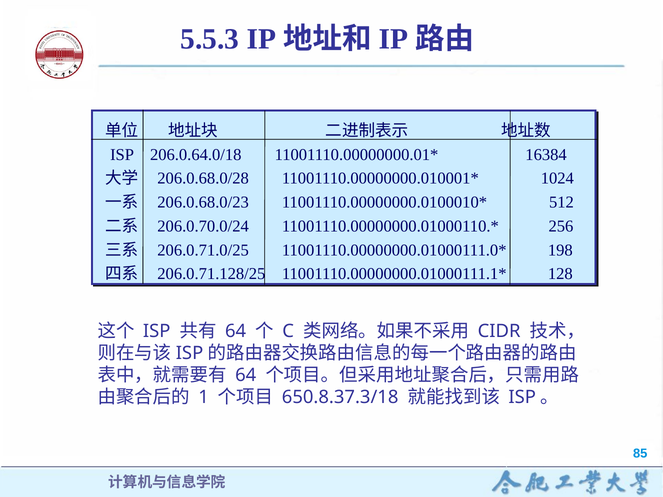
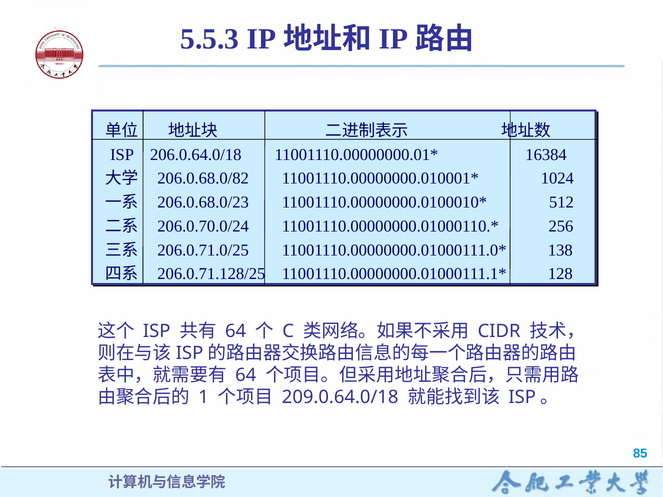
206.0.68.0/28: 206.0.68.0/28 -> 206.0.68.0/82 (203, 179)
198: 198 -> 138 (560, 250)
650.8.37.3/18: 650.8.37.3/18 -> 209.0.64.0/18 (340, 398)
